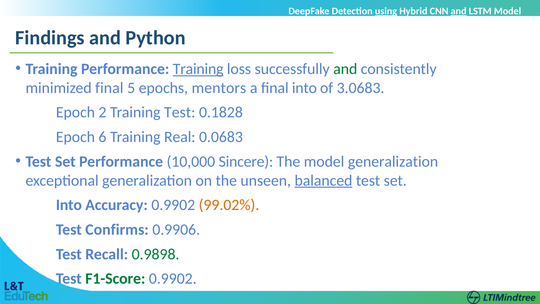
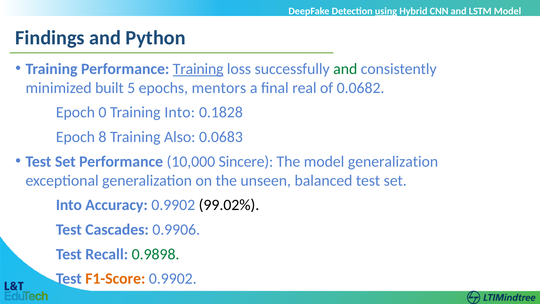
and underline: present -> none (459, 11)
minimized final: final -> built (109, 88)
final into: into -> real (304, 88)
3.0683: 3.0683 -> 0.0682 (361, 88)
2: 2 -> 0 (102, 112)
Training Test: Test -> Into (180, 112)
6: 6 -> 8 (102, 137)
Real: Real -> Also (180, 137)
balanced underline: present -> none (323, 180)
99.02% colour: orange -> black (229, 205)
Confirms: Confirms -> Cascades (117, 229)
F1-Score colour: green -> orange (115, 278)
